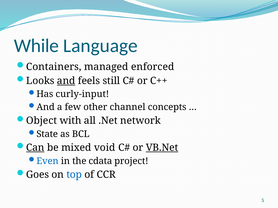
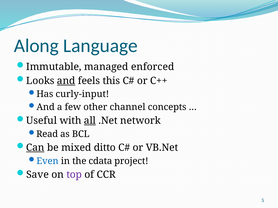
While: While -> Along (36, 46)
Containers: Containers -> Immutable (54, 67)
still: still -> this (111, 81)
Object: Object -> Useful (42, 121)
all underline: none -> present (90, 121)
State: State -> Read (47, 134)
void: void -> ditto (105, 148)
VB.Net underline: present -> none (162, 148)
Goes: Goes -> Save (38, 175)
top colour: blue -> purple (74, 175)
